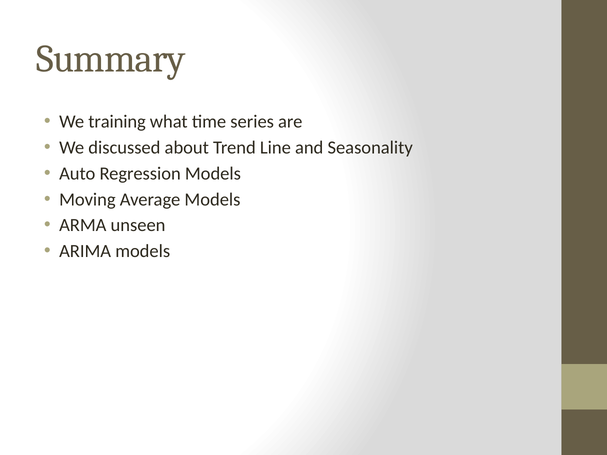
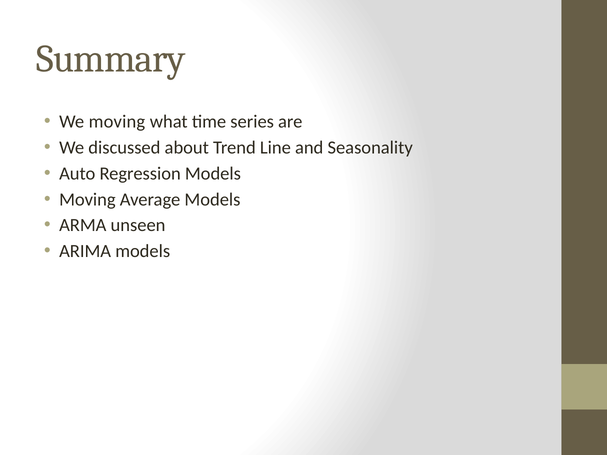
We training: training -> moving (117, 122)
